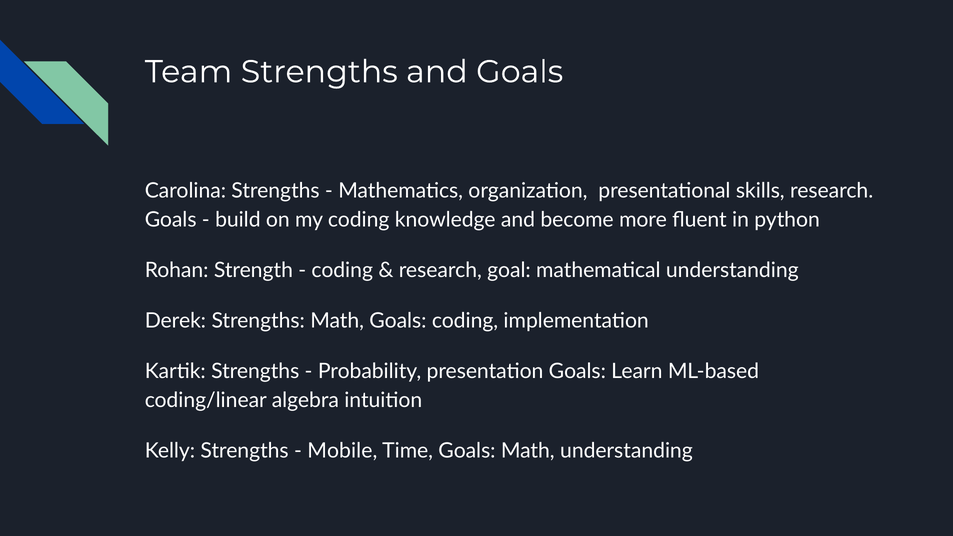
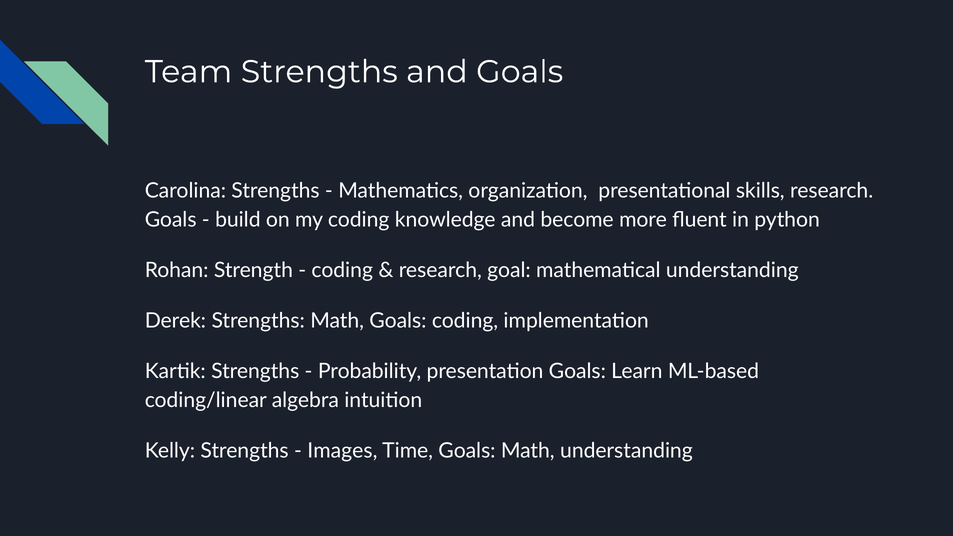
Mobile: Mobile -> Images (342, 451)
